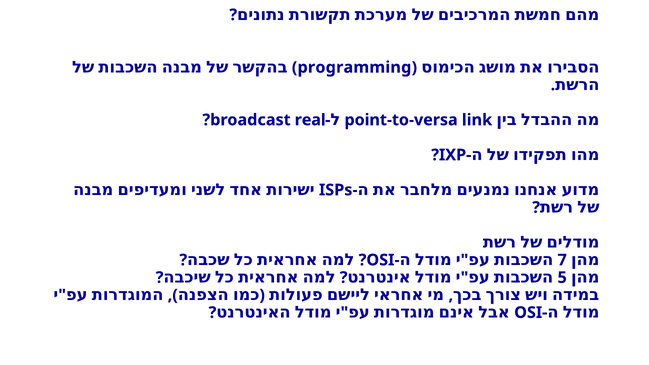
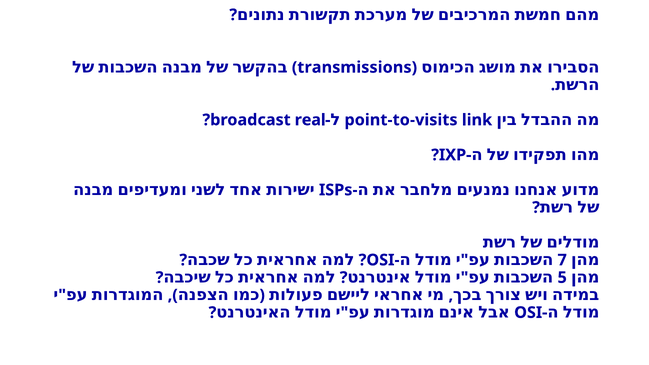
programming: programming -> transmissions (354, 67)
point-to-versa: point-to-versa -> point-to-visits (401, 120)
